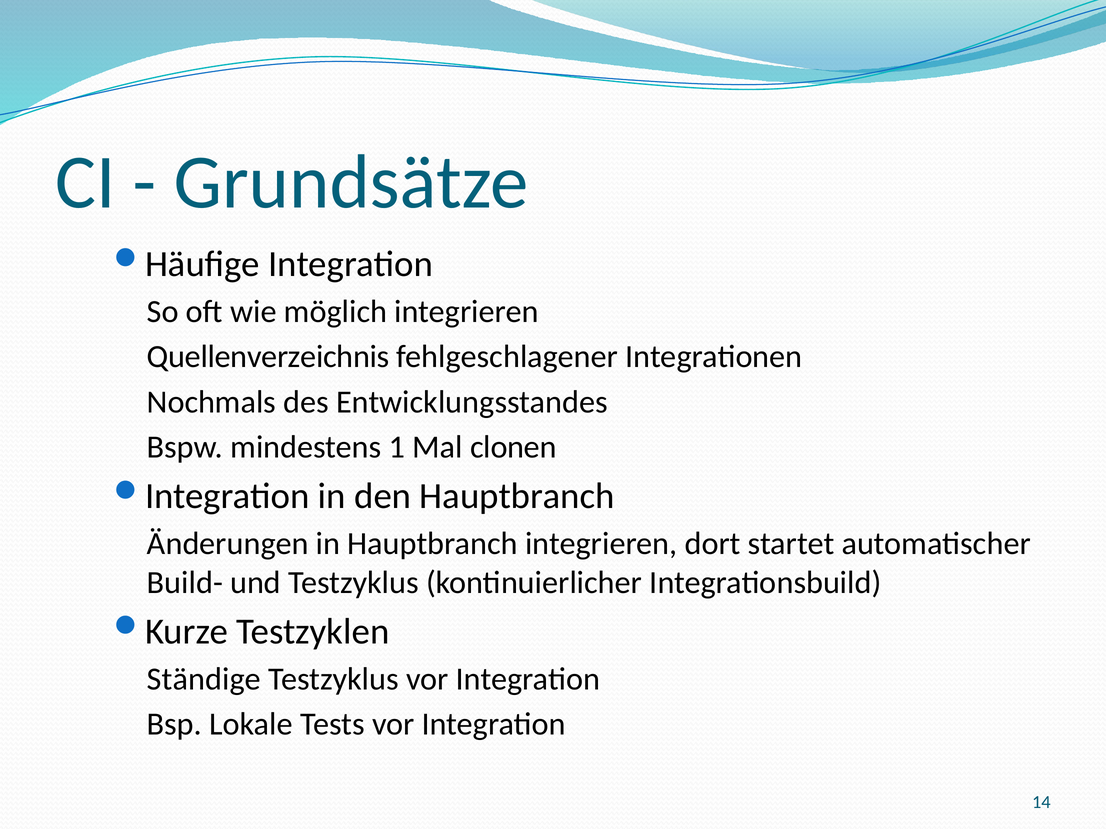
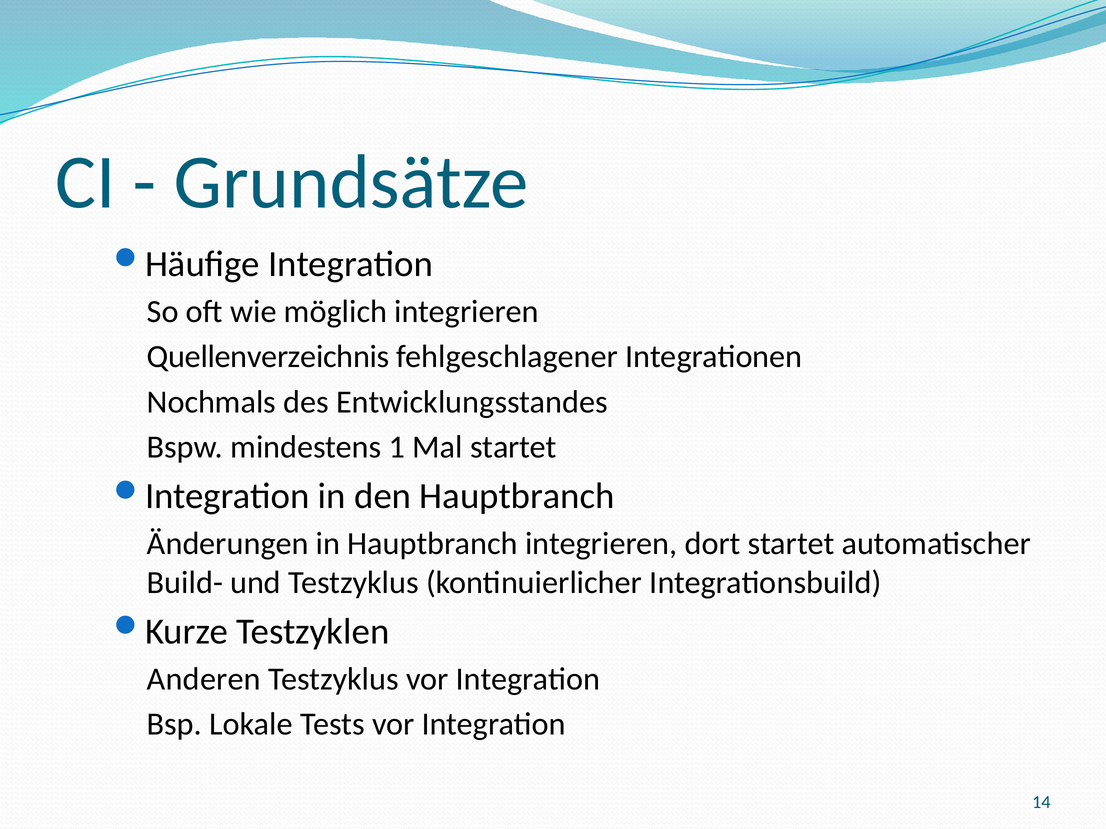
Mal clonen: clonen -> startet (513, 447)
Ständige: Ständige -> Anderen (204, 680)
